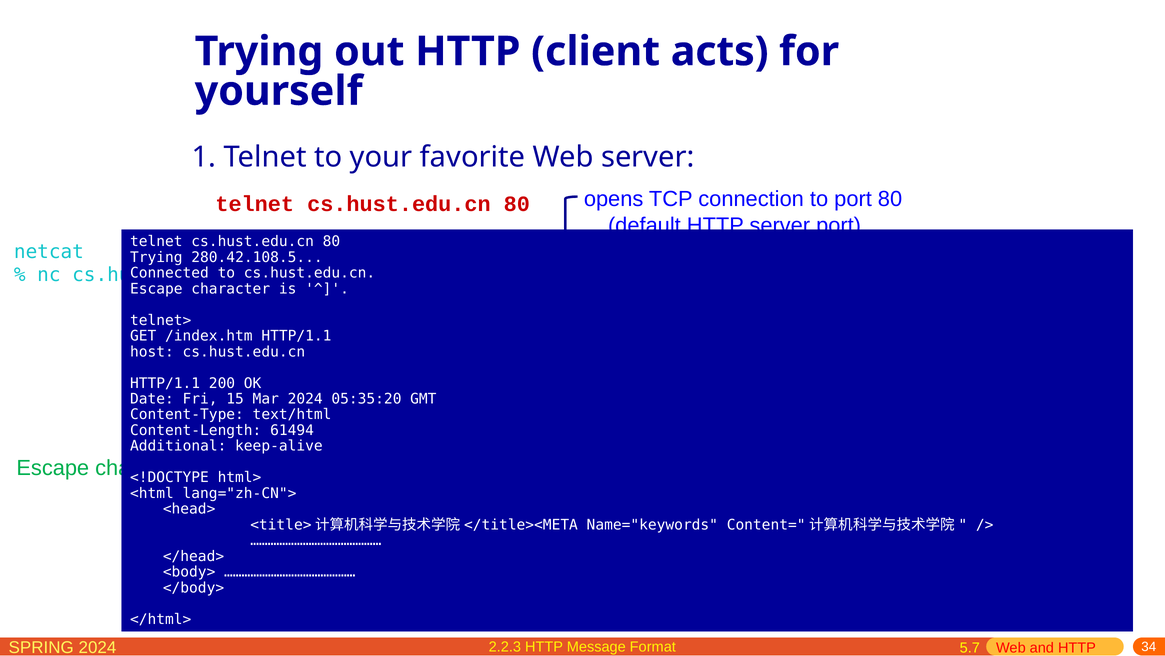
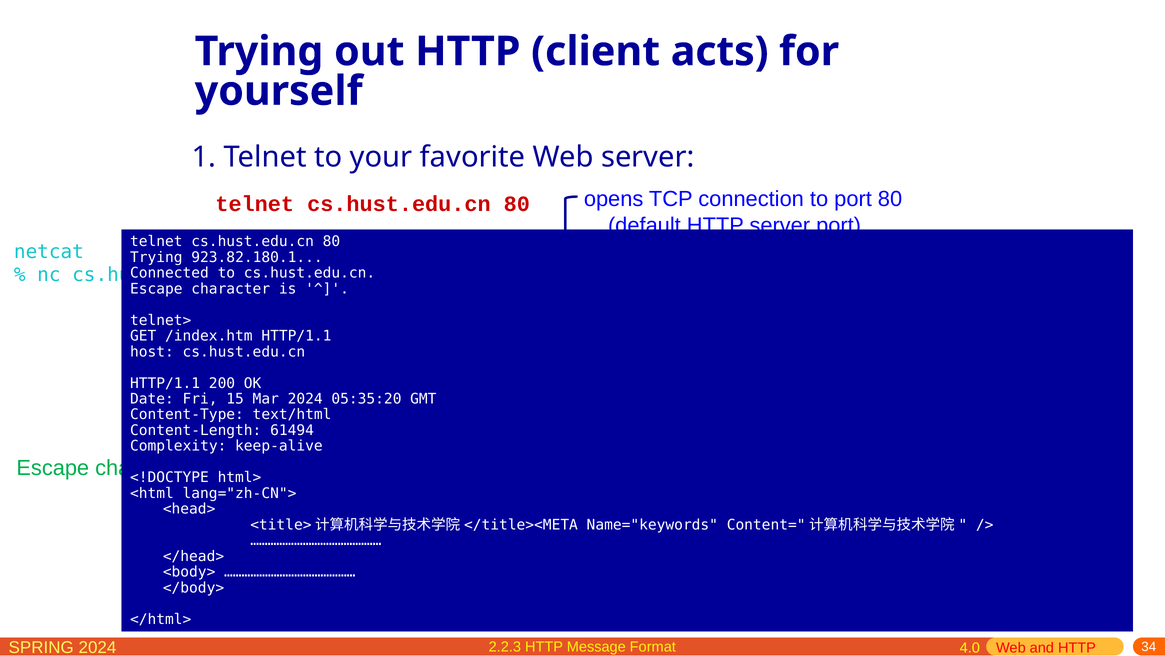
280.42.108.5: 280.42.108.5 -> 923.82.180.1 (257, 257)
Additional: Additional -> Complexity (178, 446)
5.7: 5.7 -> 4.0 (970, 647)
